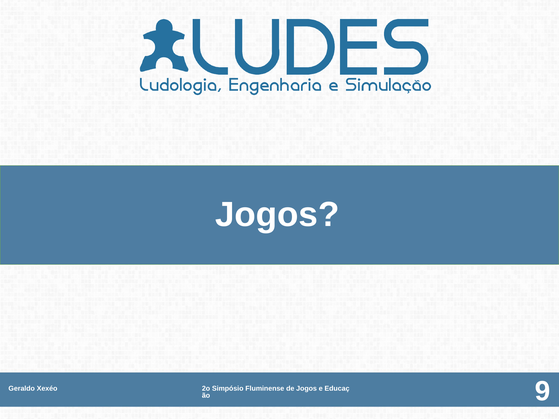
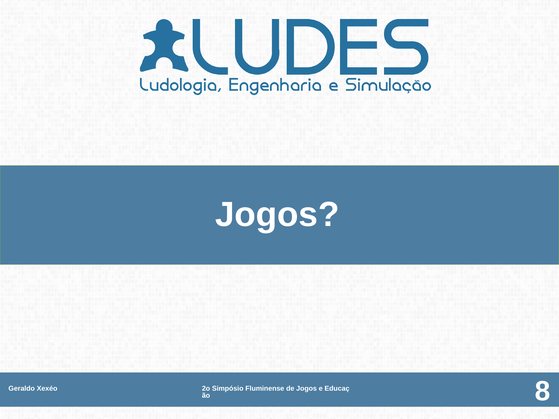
9: 9 -> 8 (543, 391)
